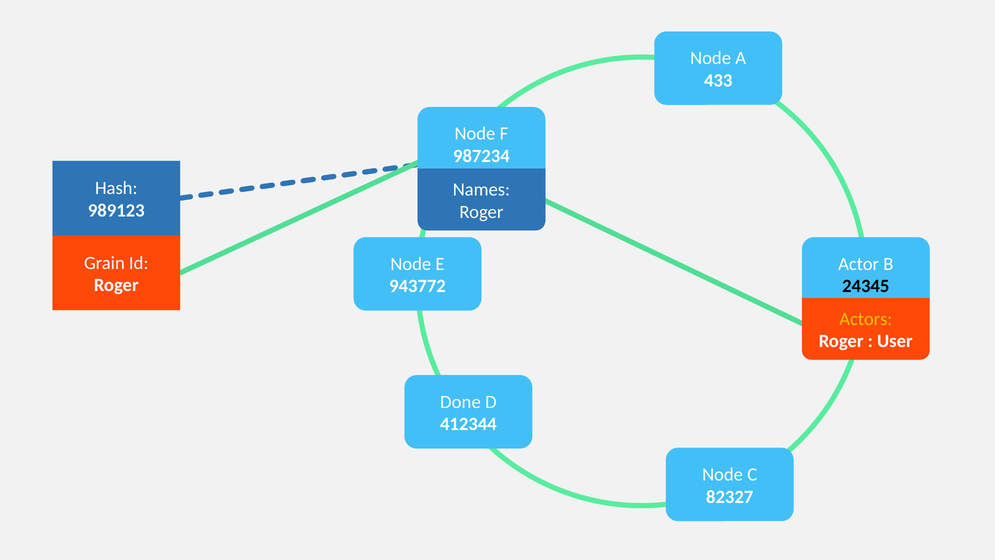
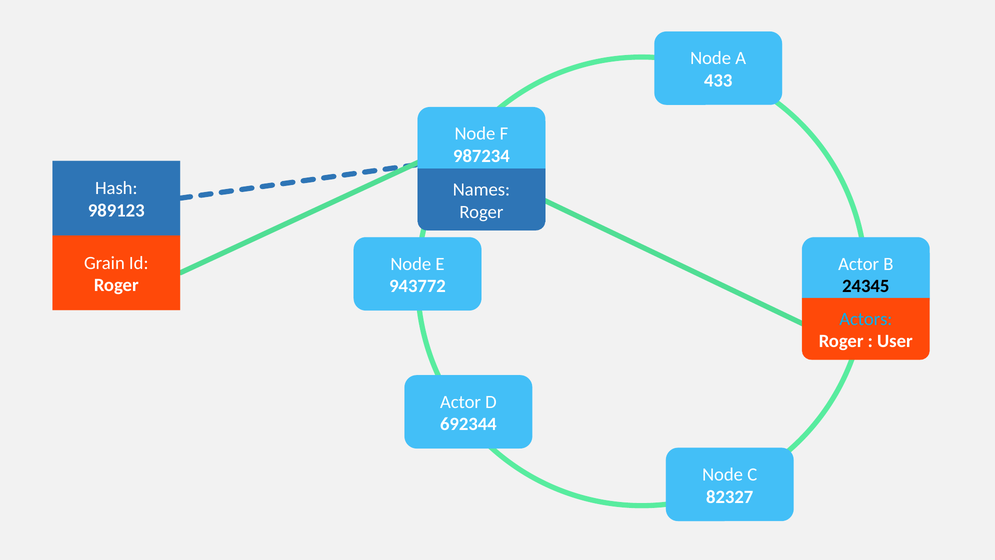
Actors colour: yellow -> light blue (866, 319)
Done: Done -> Actor (461, 402)
412344: 412344 -> 692344 (468, 424)
